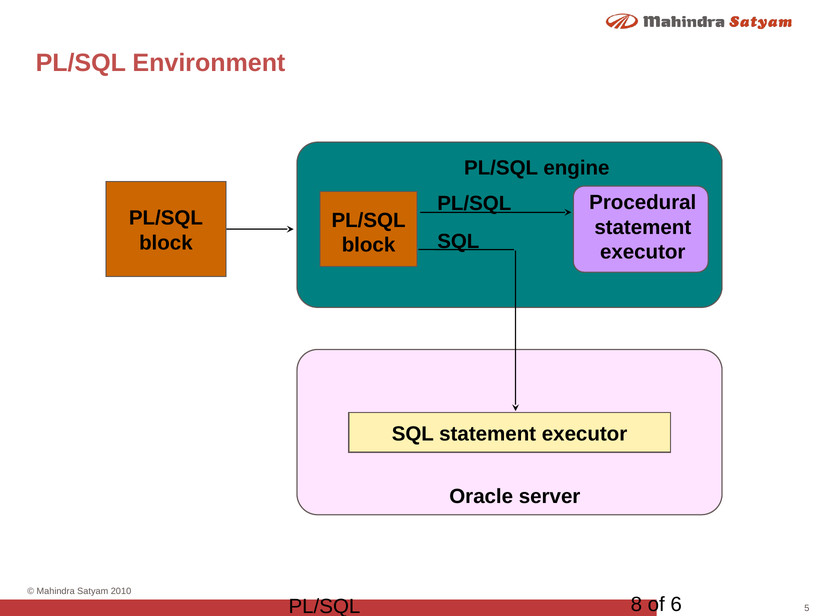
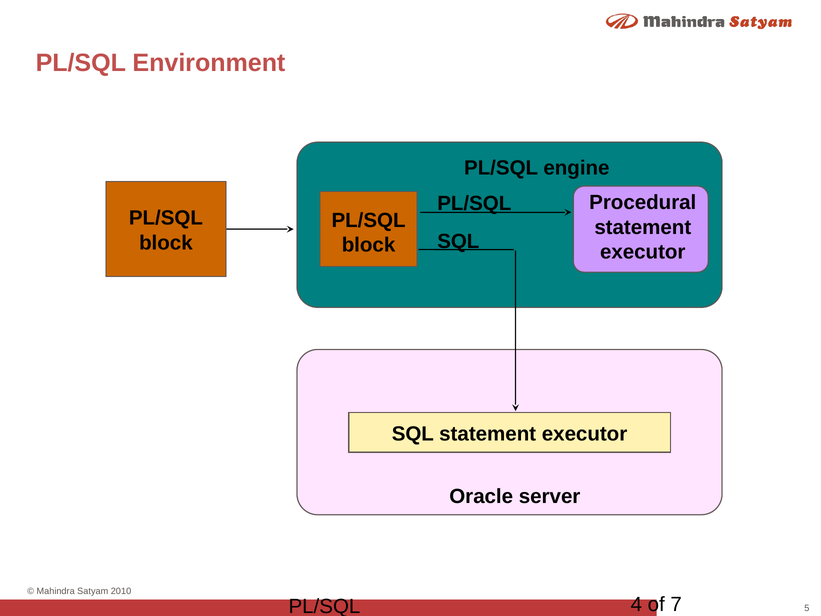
8: 8 -> 4 (636, 604)
6: 6 -> 7 (676, 604)
